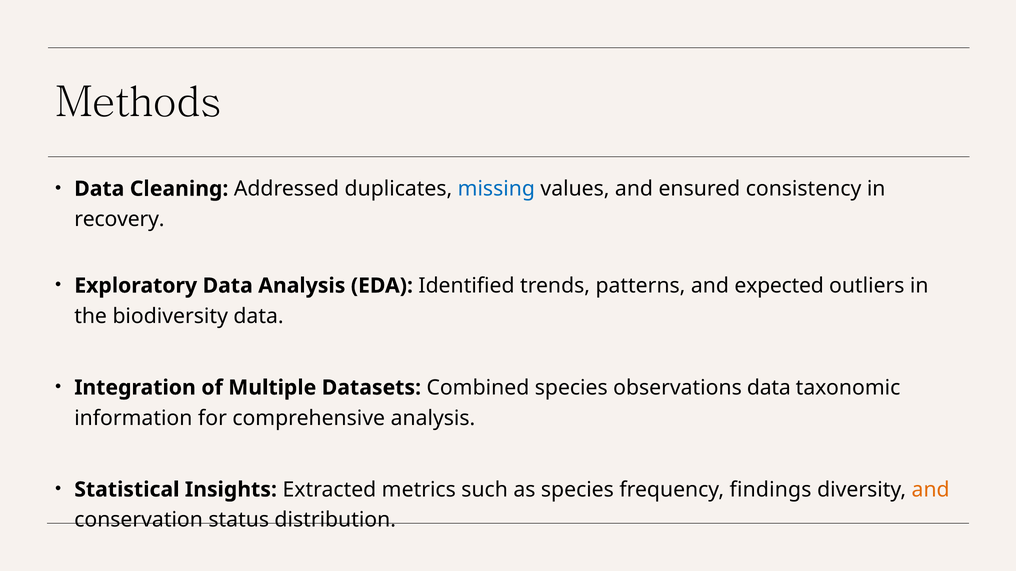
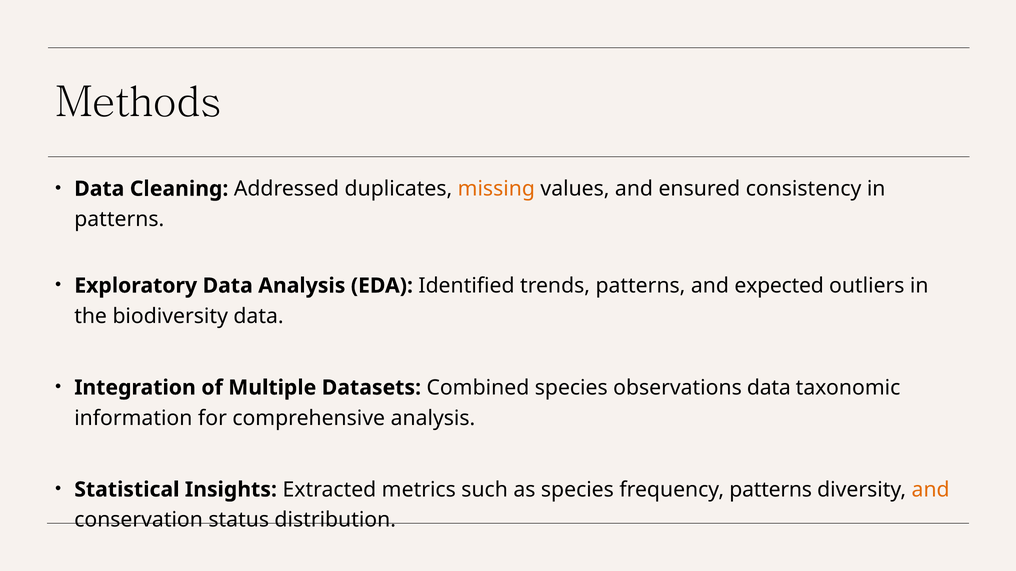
missing colour: blue -> orange (496, 189)
recovery: recovery -> patterns (119, 219)
frequency findings: findings -> patterns (771, 490)
